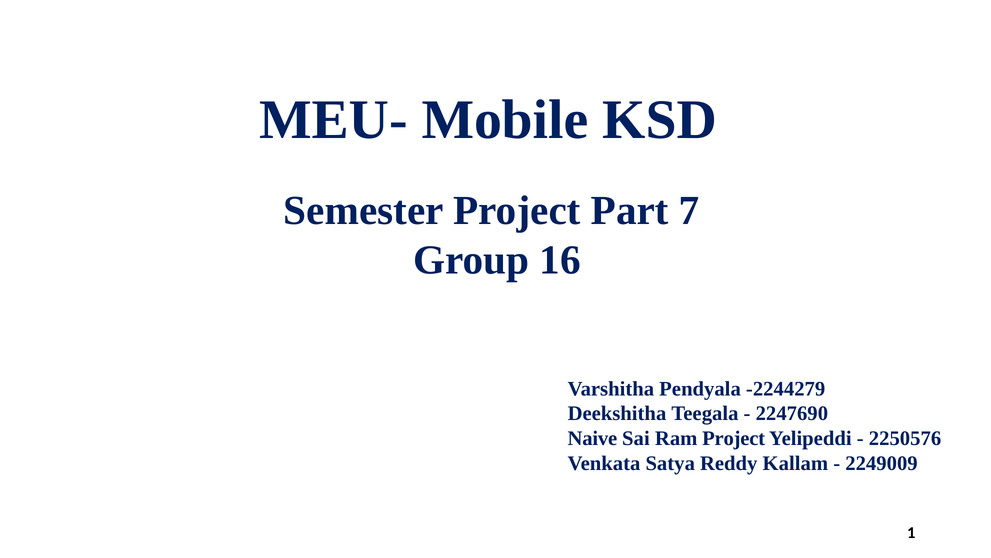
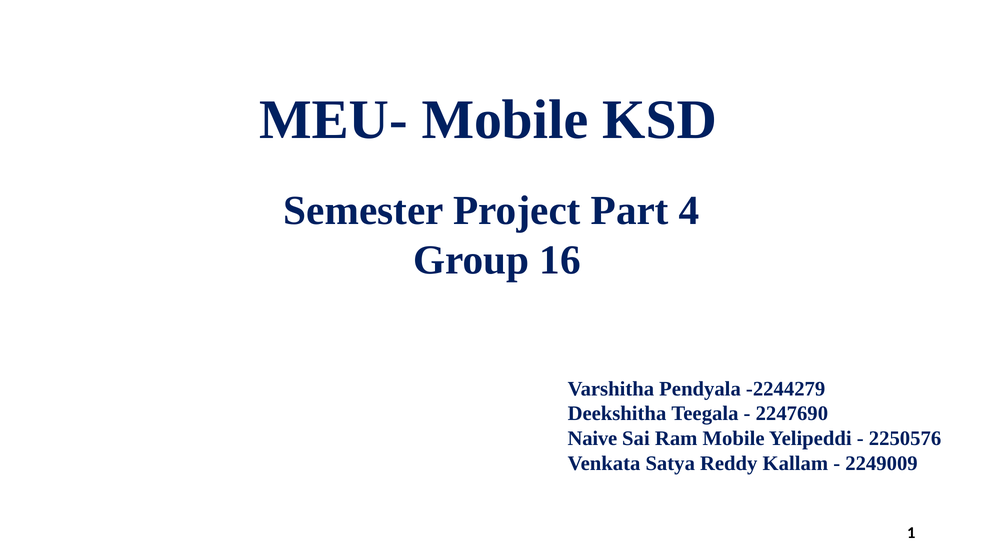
7: 7 -> 4 (689, 210)
Ram Project: Project -> Mobile (734, 438)
